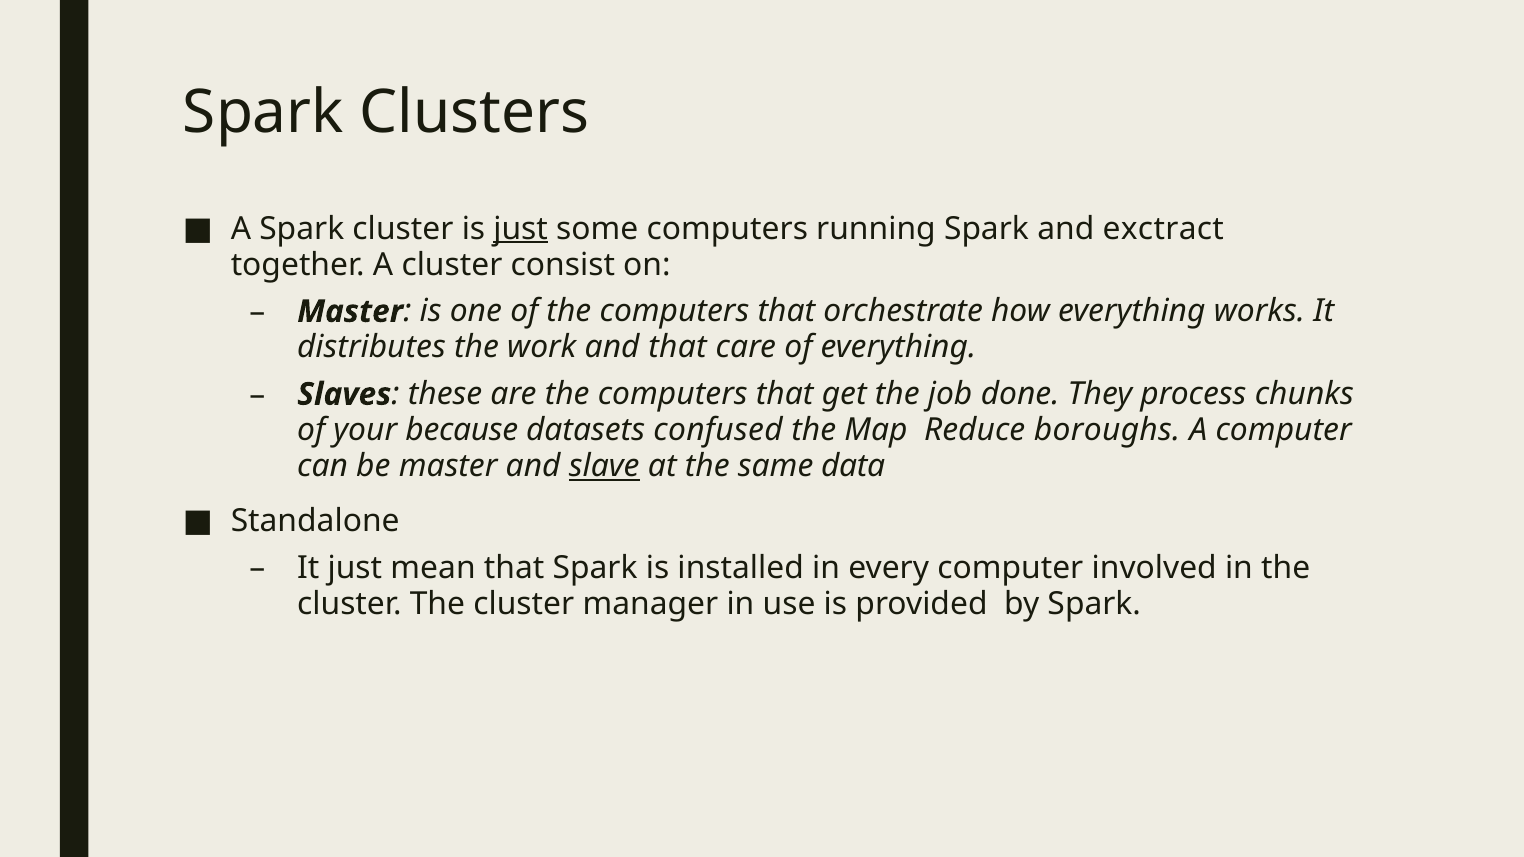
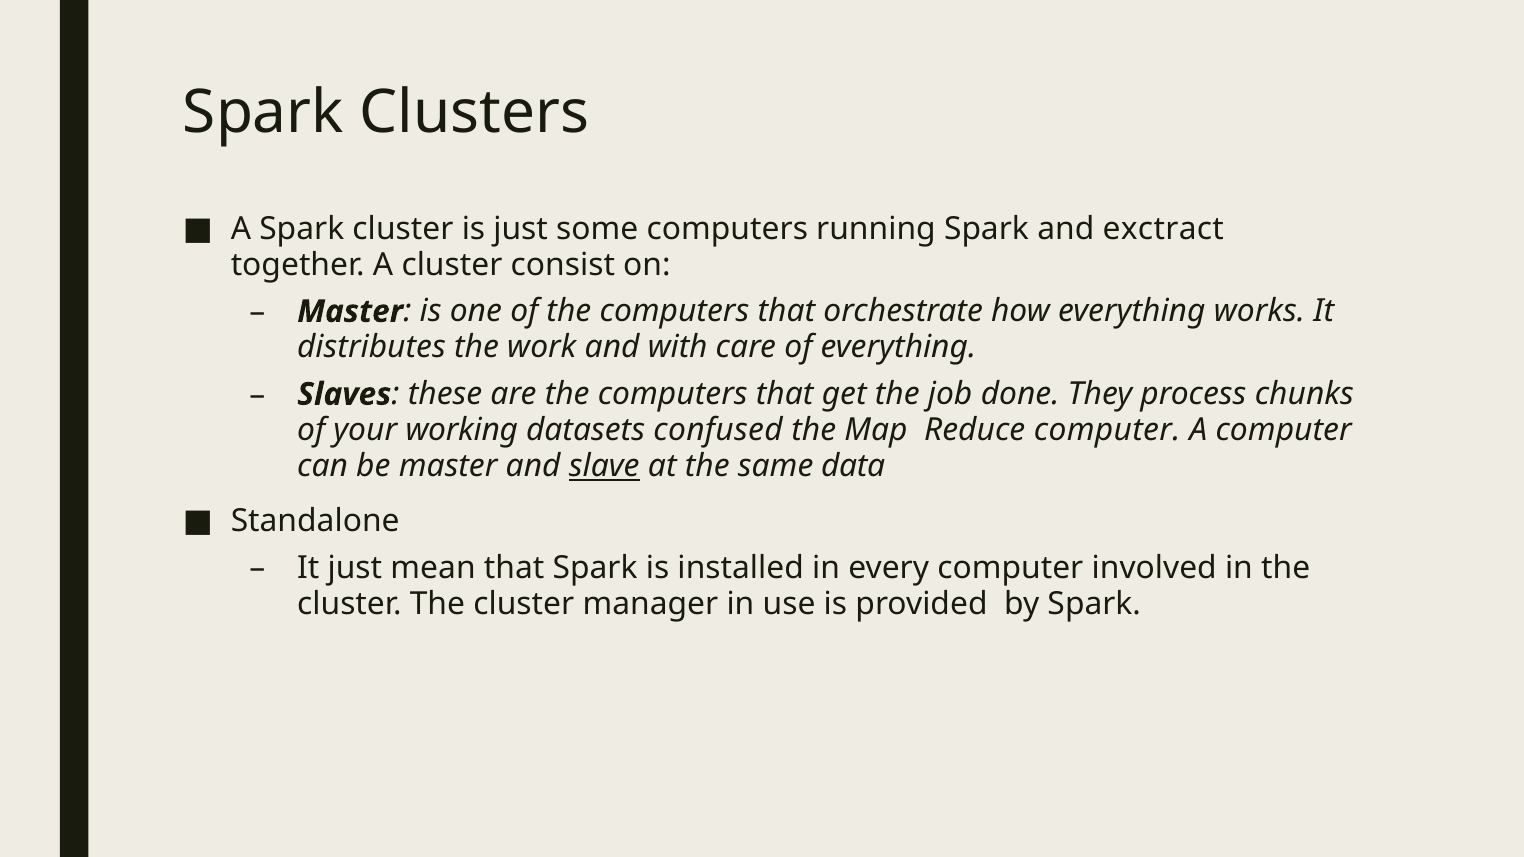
just underline: present -> none (521, 229)
and that: that -> with (678, 347)
because: because -> working (462, 430)
Reduce boroughs: boroughs -> computer (1107, 430)
